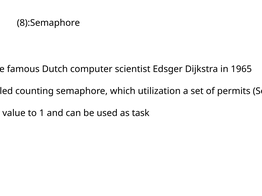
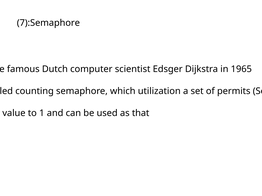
8):Semaphore: 8):Semaphore -> 7):Semaphore (48, 23)
task: task -> that (141, 113)
